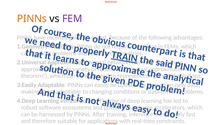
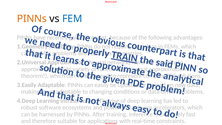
FEM colour: purple -> blue (72, 19)
